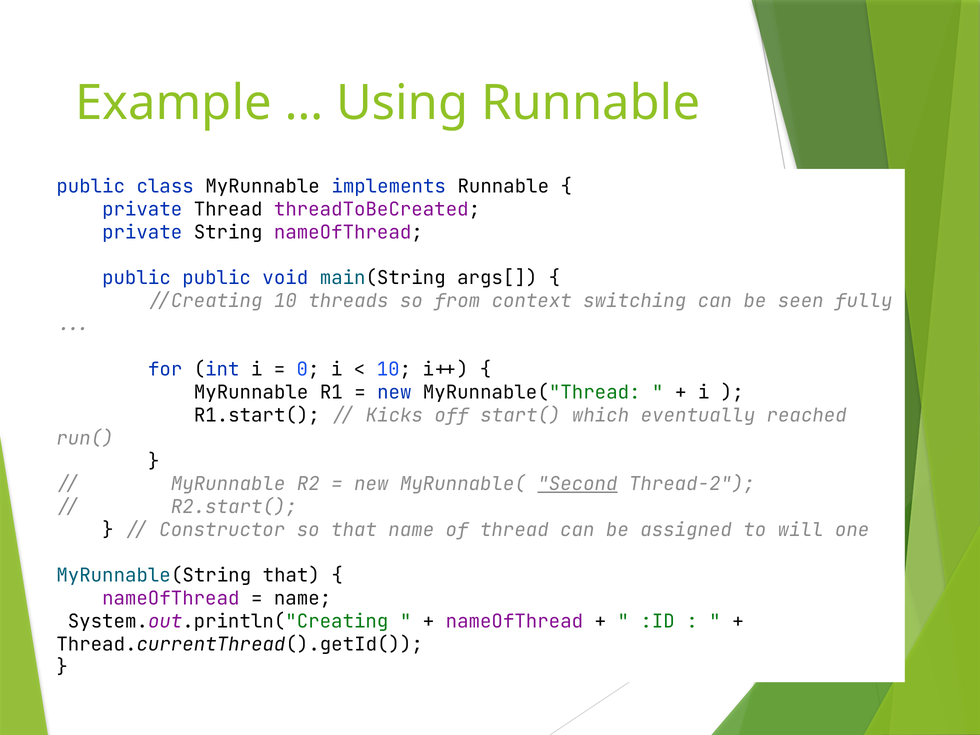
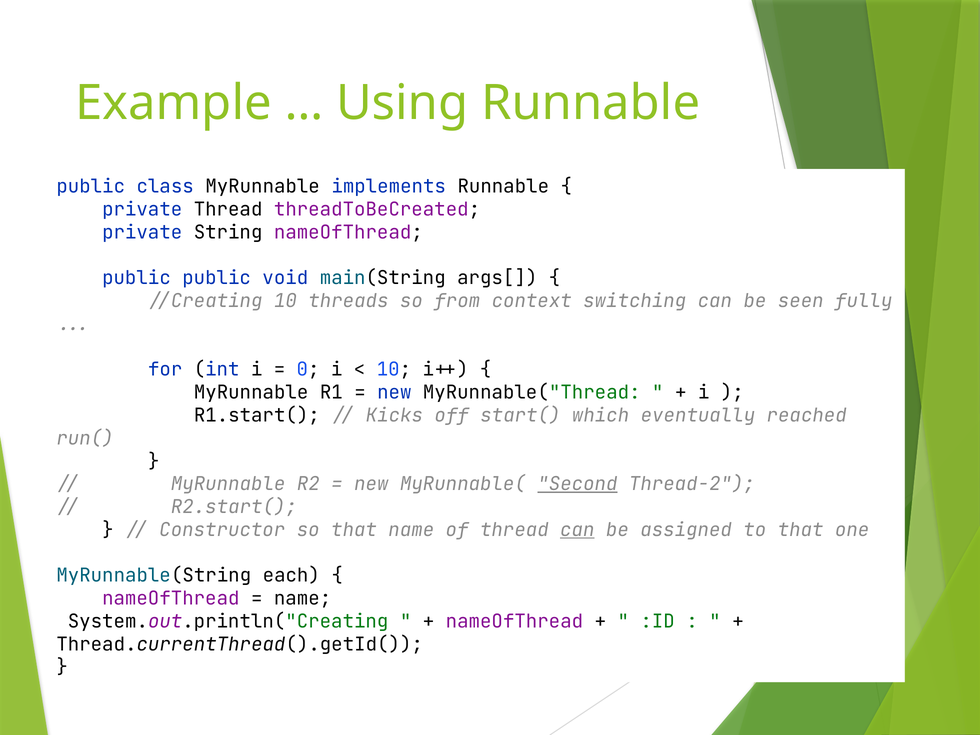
can underline: none -> present (577, 530)
to will: will -> that (801, 530)
MyRunnable(String that: that -> each (291, 576)
